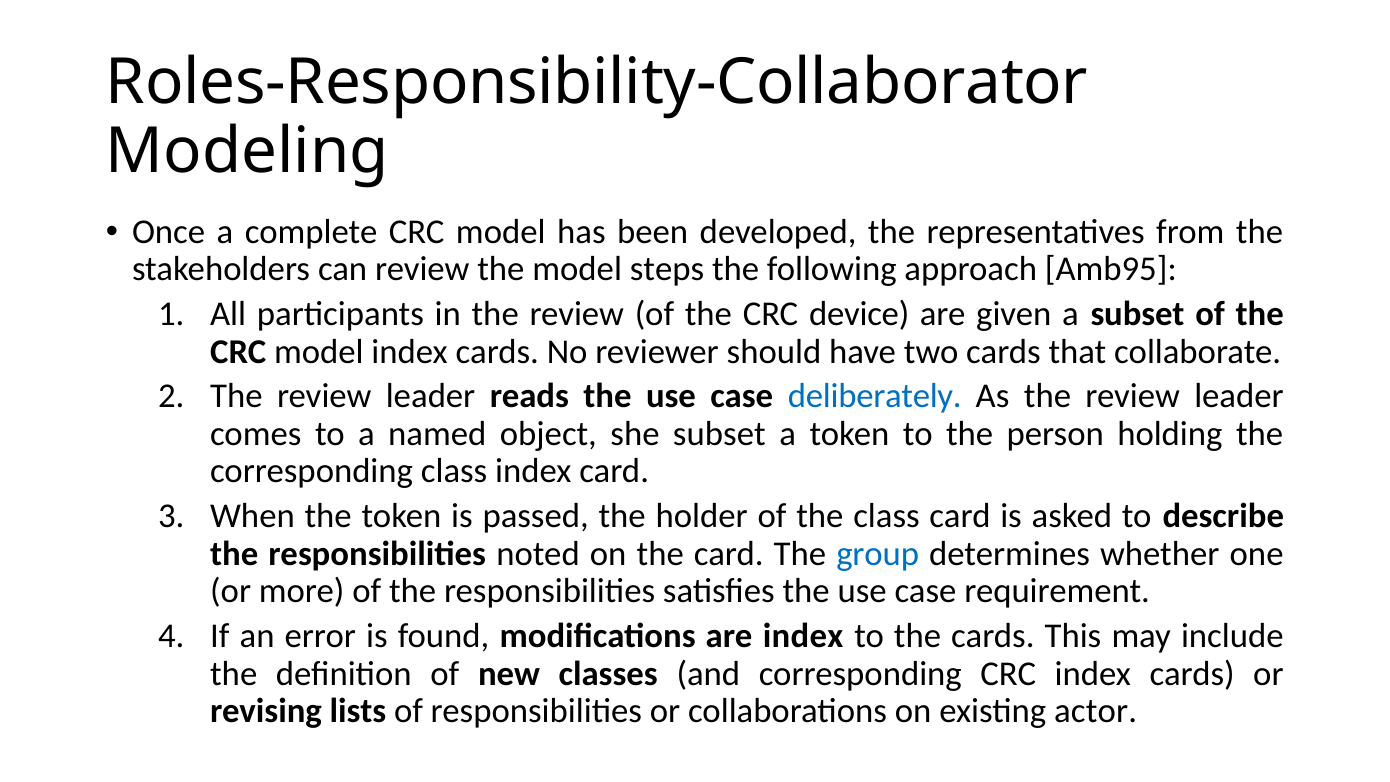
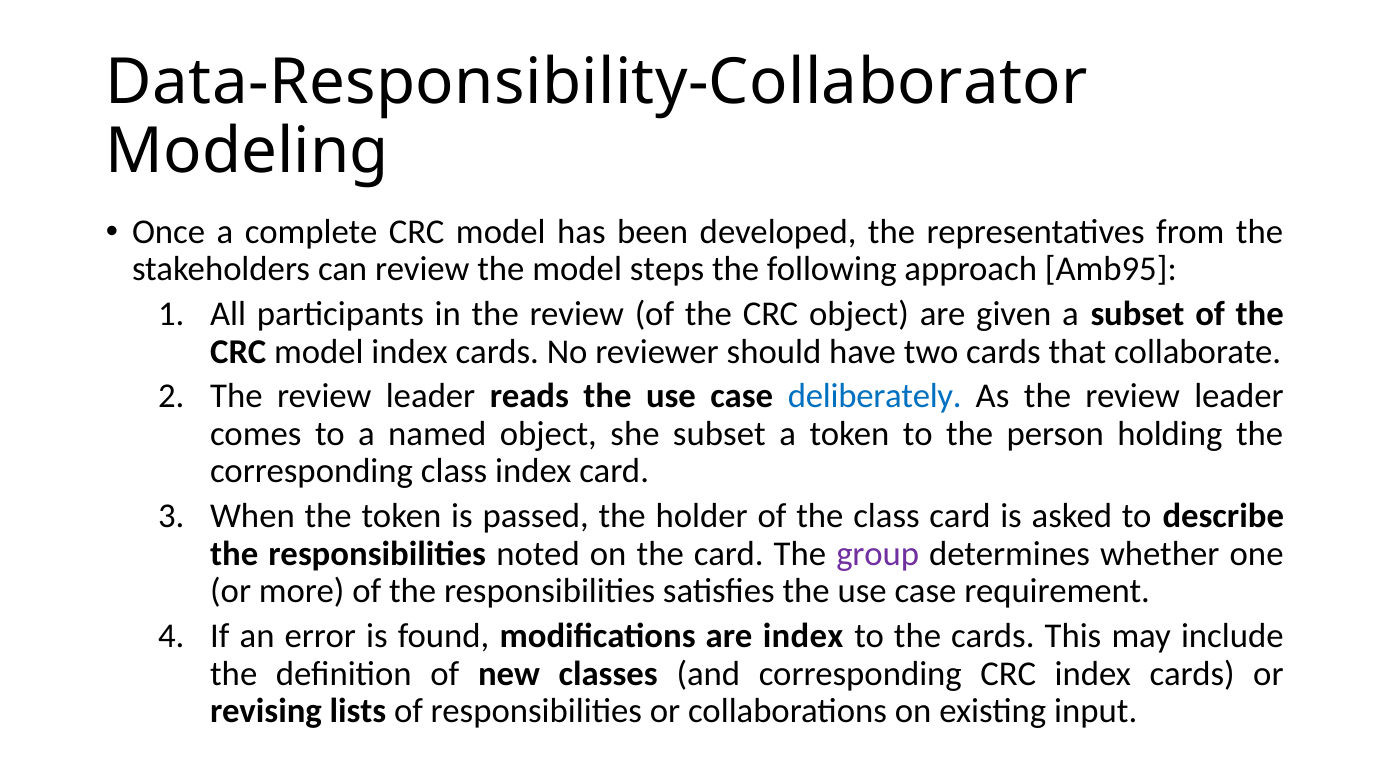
Roles-Responsibility-Collaborator: Roles-Responsibility-Collaborator -> Data-Responsibility-Collaborator (597, 82)
CRC device: device -> object (859, 314)
group colour: blue -> purple (878, 554)
actor: actor -> input (1096, 711)
